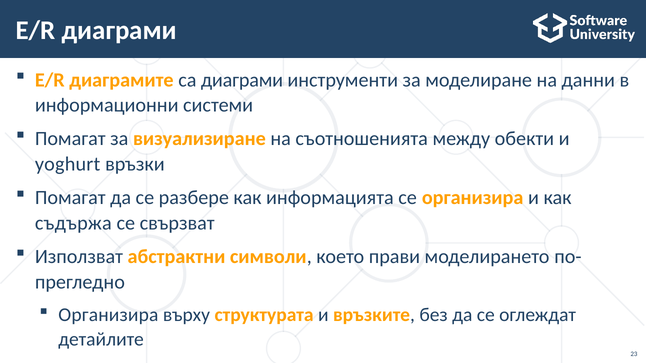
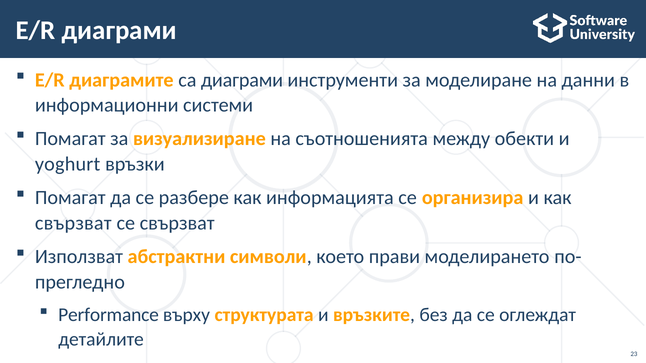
съдържа: съдържа -> свързват (73, 223)
Организира: Организира -> Performance (109, 315)
